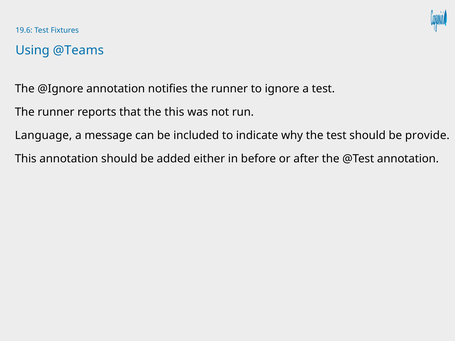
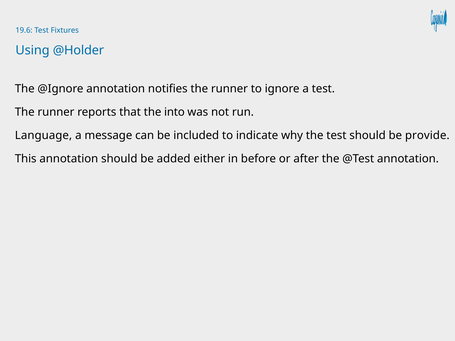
@Teams: @Teams -> @Holder (78, 51)
the this: this -> into (174, 112)
